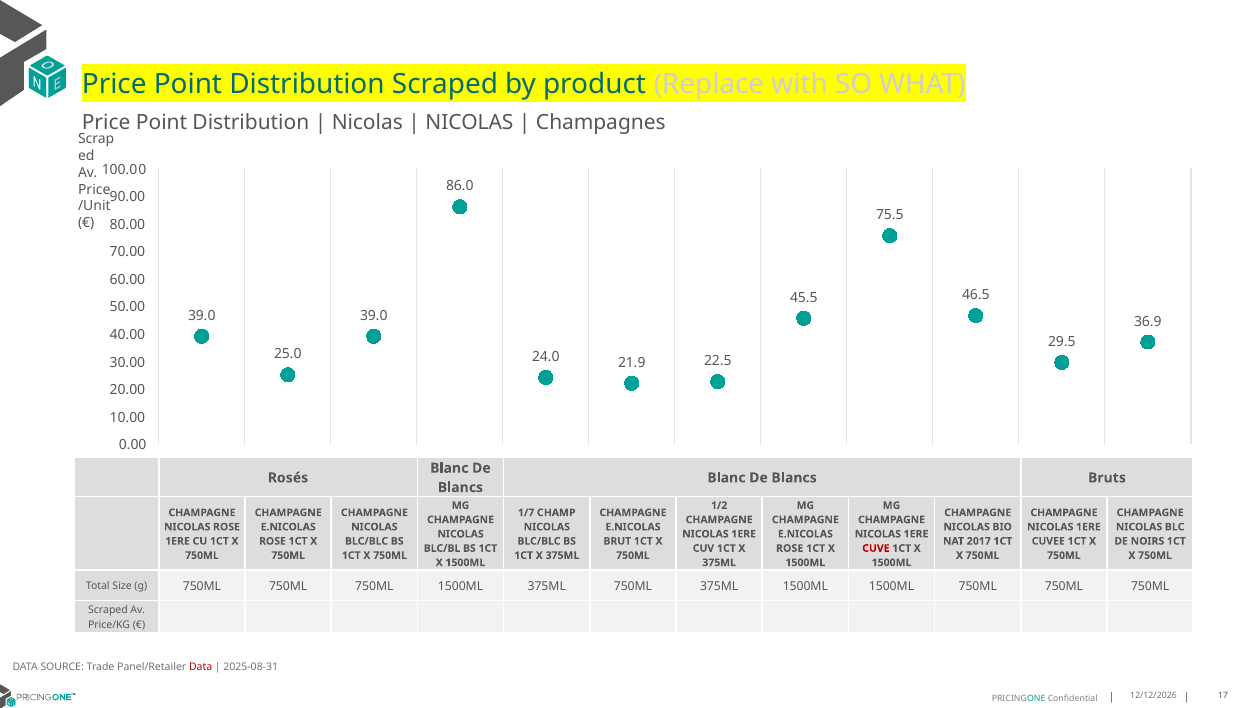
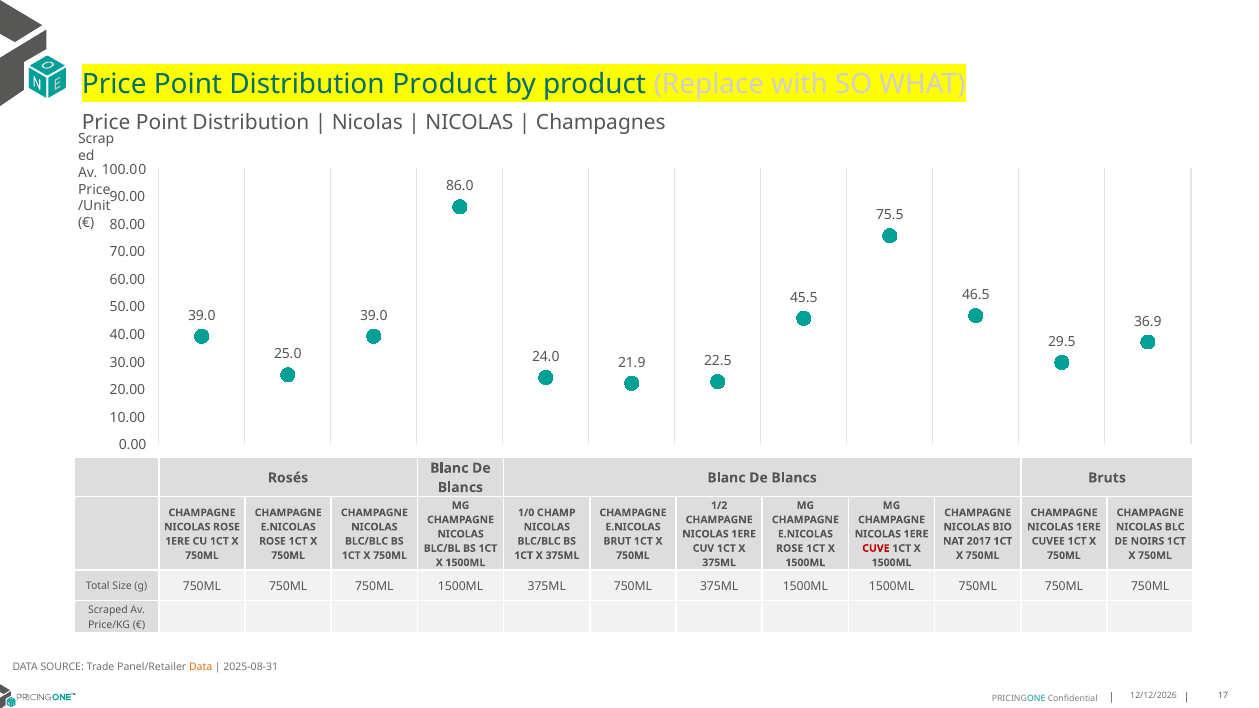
Distribution Scraped: Scraped -> Product (445, 85)
1/7: 1/7 -> 1/0 (526, 513)
Data colour: red -> orange (201, 667)
